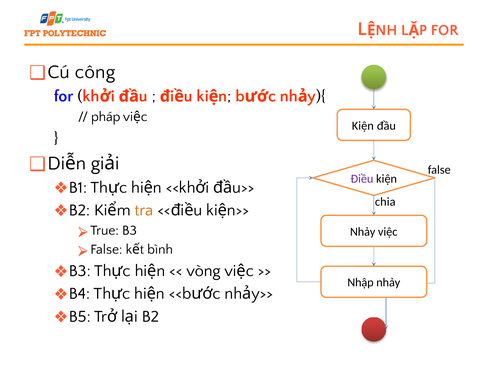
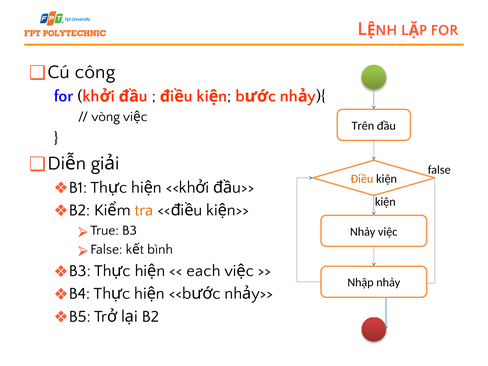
pháp: pháp -> vòng (106, 117)
Kiện: Kiện -> Trên (363, 126)
Điều colour: purple -> orange (362, 179)
chia: chia -> kiện (385, 202)
vòng: vòng -> each (204, 271)
